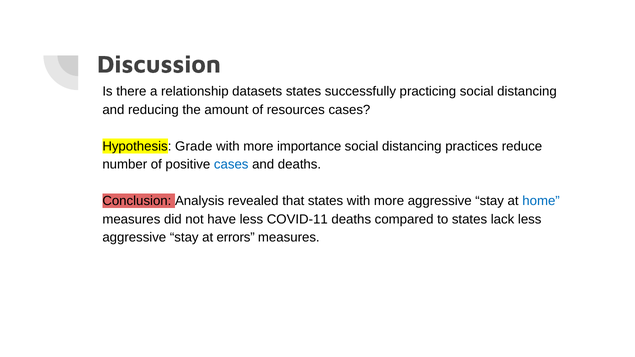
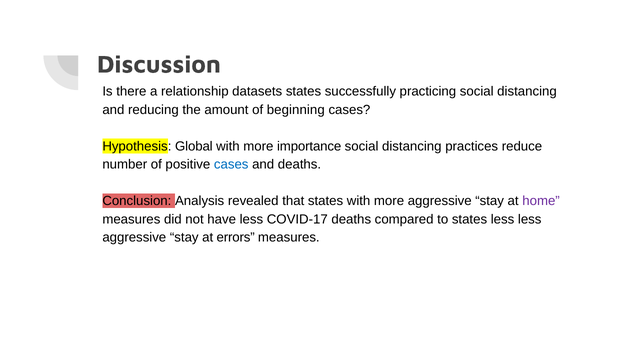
resources: resources -> beginning (296, 110)
Grade: Grade -> Global (194, 146)
home colour: blue -> purple (541, 201)
COVID-11: COVID-11 -> COVID-17 (297, 219)
states lack: lack -> less (503, 219)
